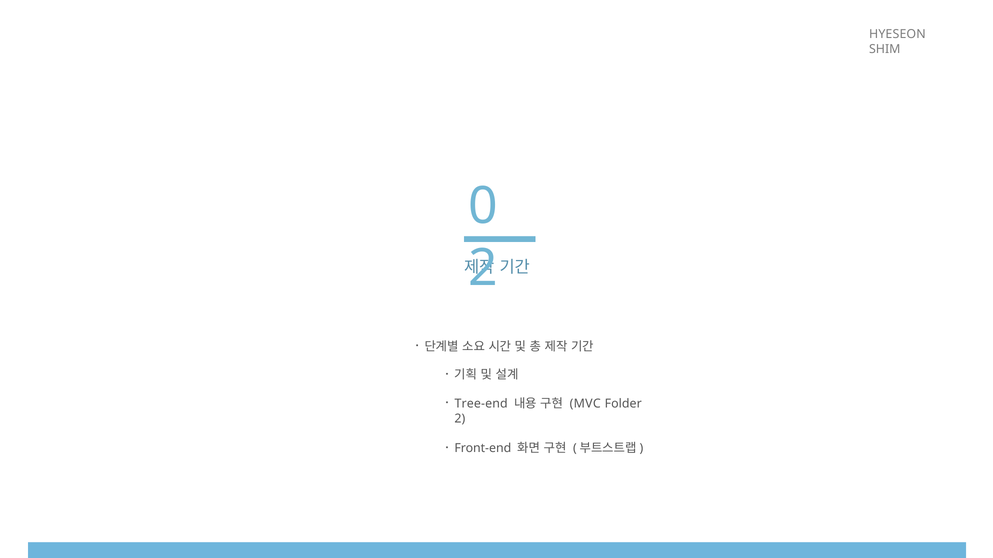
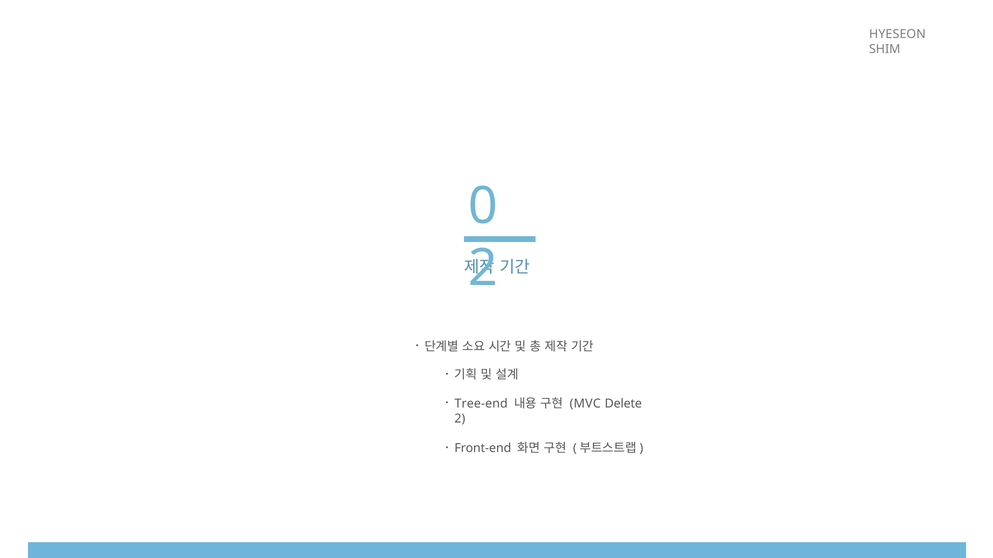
Folder: Folder -> Delete (623, 404)
